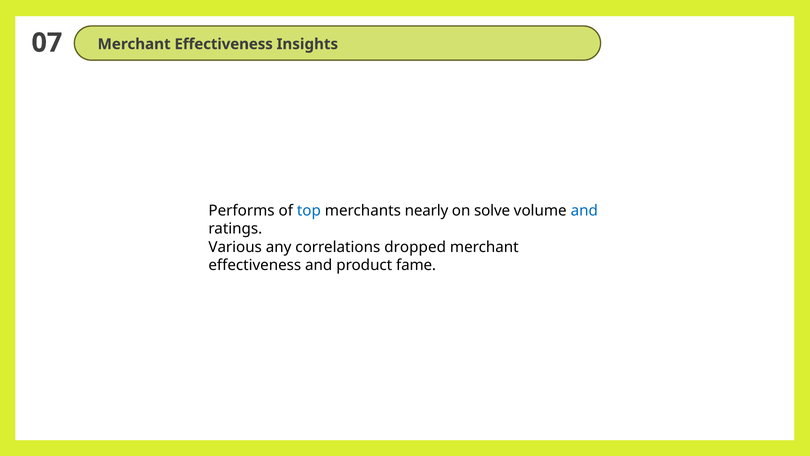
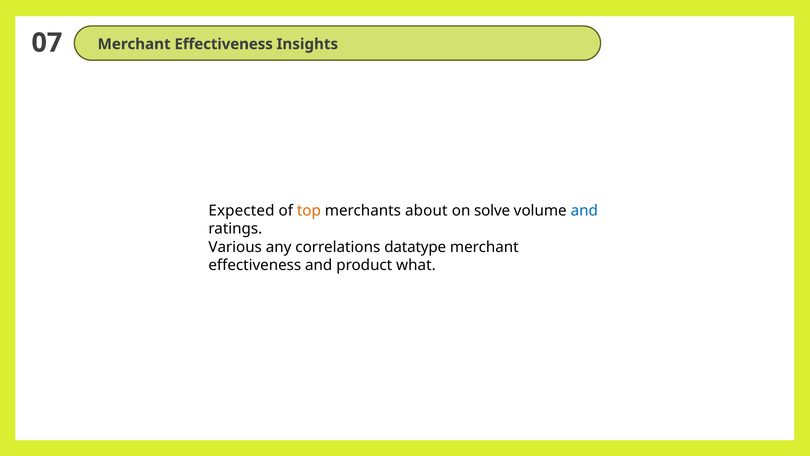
Performs: Performs -> Expected (241, 210)
top colour: blue -> orange (309, 210)
nearly: nearly -> about (426, 210)
dropped: dropped -> datatype (415, 247)
fame: fame -> what (416, 265)
